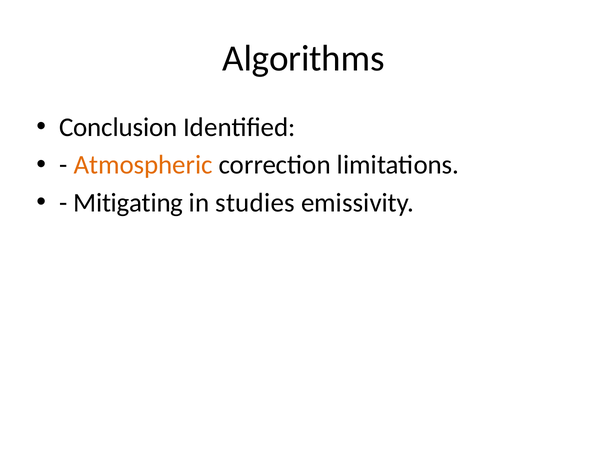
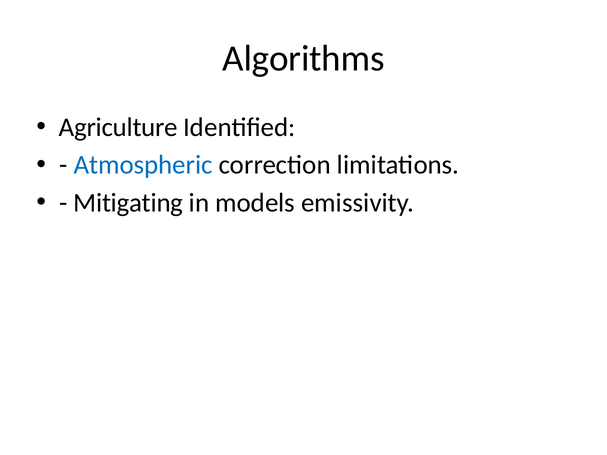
Conclusion: Conclusion -> Agriculture (118, 127)
Atmospheric colour: orange -> blue (143, 165)
studies: studies -> models (255, 203)
